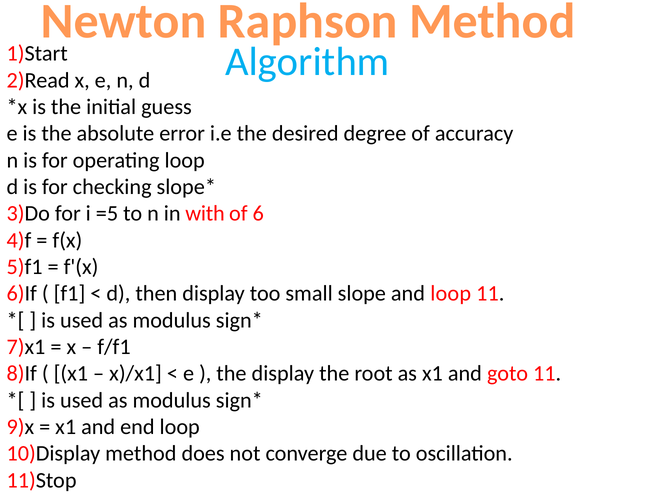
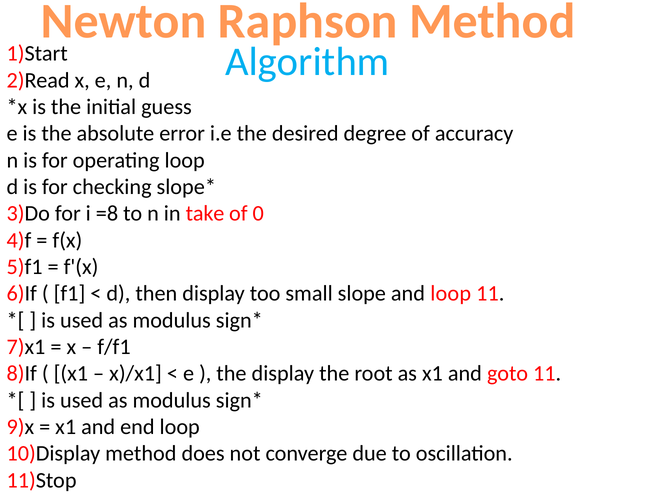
=5: =5 -> =8 (107, 214)
with: with -> take (205, 214)
6: 6 -> 0 (258, 214)
